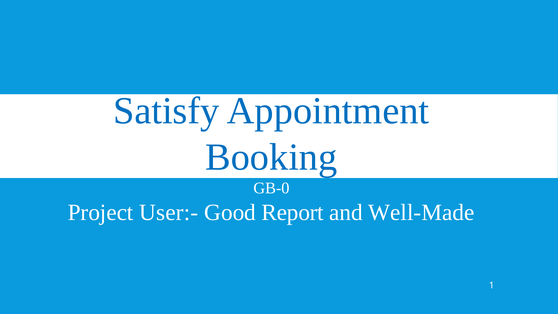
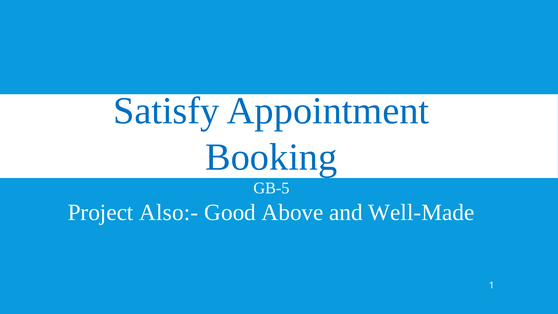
GB-0: GB-0 -> GB-5 (271, 188)
User:-: User:- -> Also:- (169, 212)
Report: Report -> Above (293, 212)
